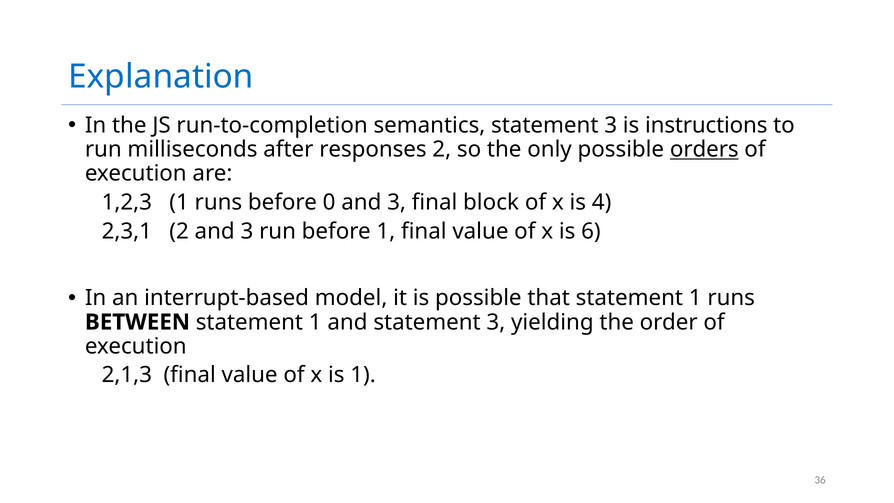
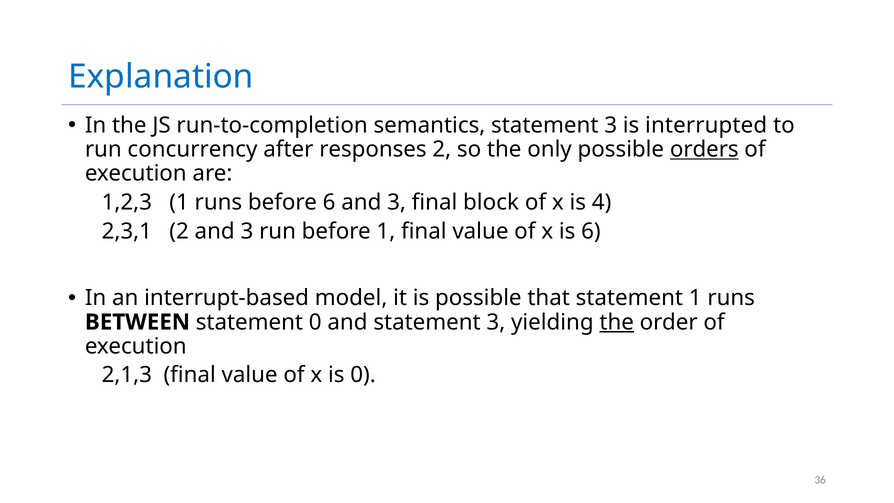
instructions: instructions -> interrupted (706, 125)
milliseconds: milliseconds -> concurrency (192, 149)
before 0: 0 -> 6 (329, 202)
BETWEEN statement 1: 1 -> 0 (315, 322)
the underline: none -> present (617, 322)
is 1: 1 -> 0 (363, 375)
